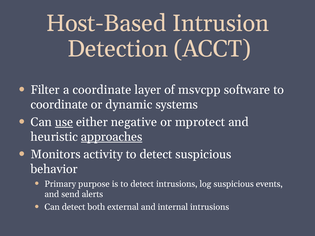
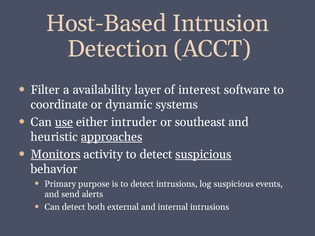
a coordinate: coordinate -> availability (102, 90)
msvcpp: msvcpp -> interest (199, 90)
negative: negative -> intruder (134, 122)
mprotect: mprotect -> southeast (200, 122)
Monitors underline: none -> present (56, 155)
suspicious underline: none -> present (203, 155)
